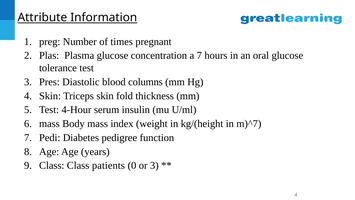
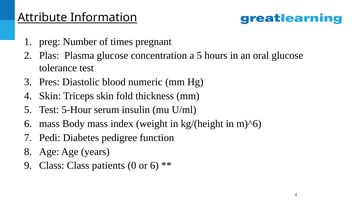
a 7: 7 -> 5 (199, 55)
columns: columns -> numeric (145, 82)
4-Hour: 4-Hour -> 5-Hour (76, 110)
m)^7: m)^7 -> m)^6 (249, 124)
or 3: 3 -> 6 (154, 165)
